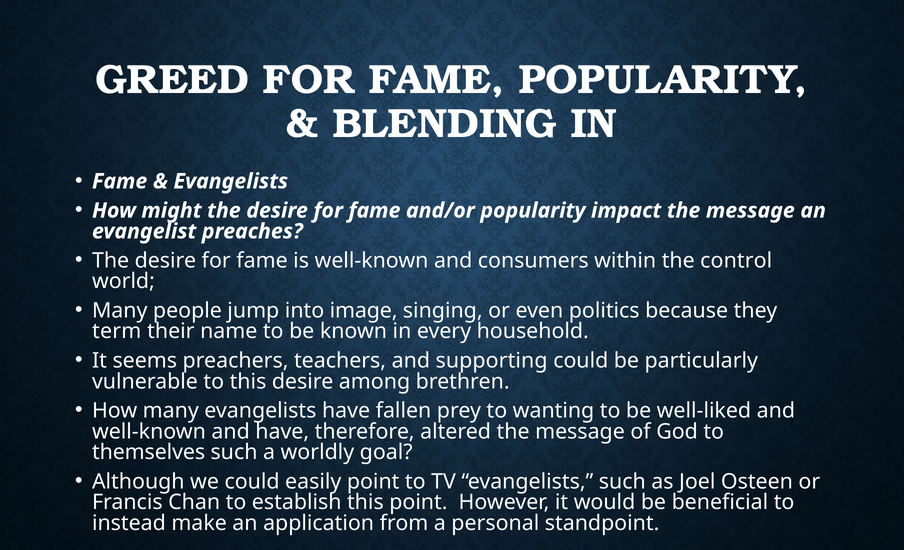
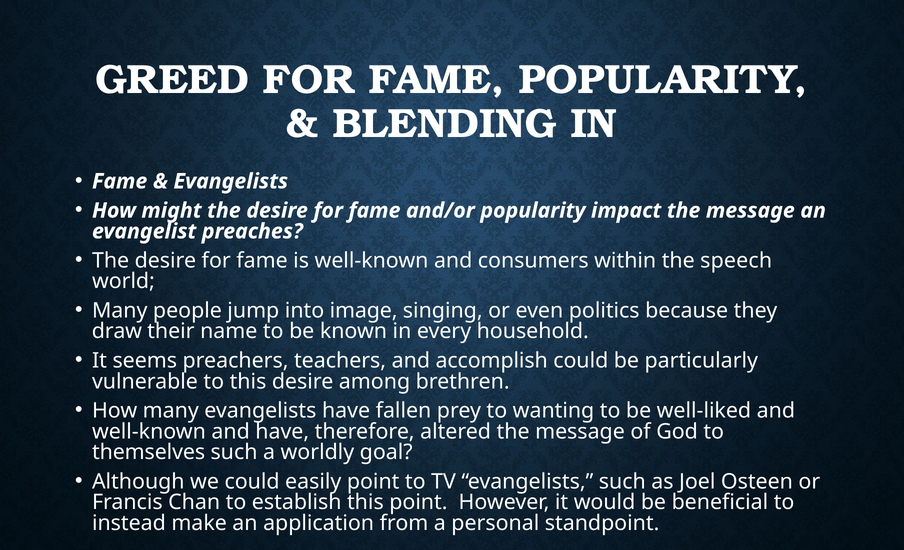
control: control -> speech (736, 261)
term: term -> draw (117, 331)
supporting: supporting -> accomplish (492, 361)
